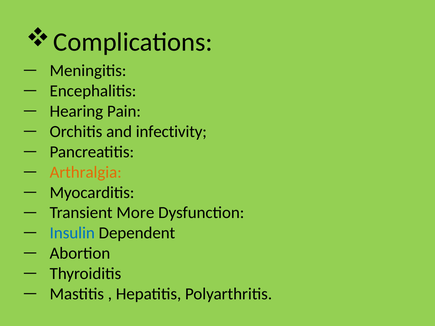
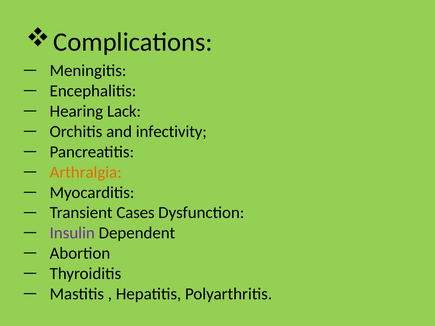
Pain: Pain -> Lack (124, 111)
More: More -> Cases (135, 213)
Insulin colour: blue -> purple (72, 233)
